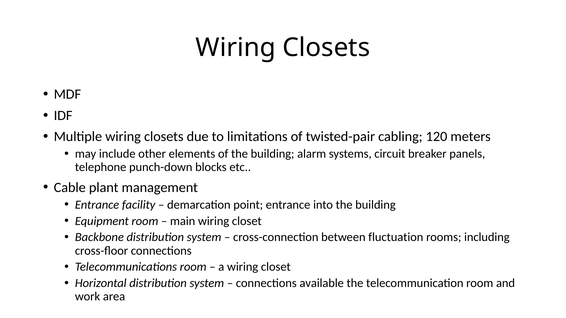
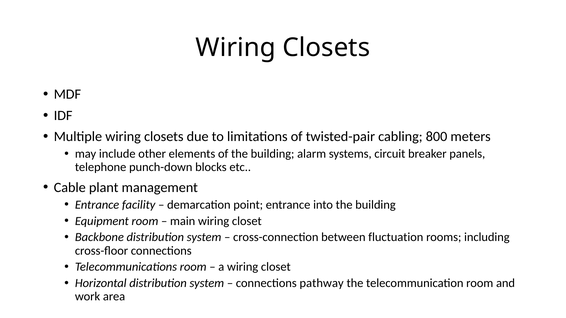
120: 120 -> 800 (437, 137)
available: available -> pathway (322, 284)
